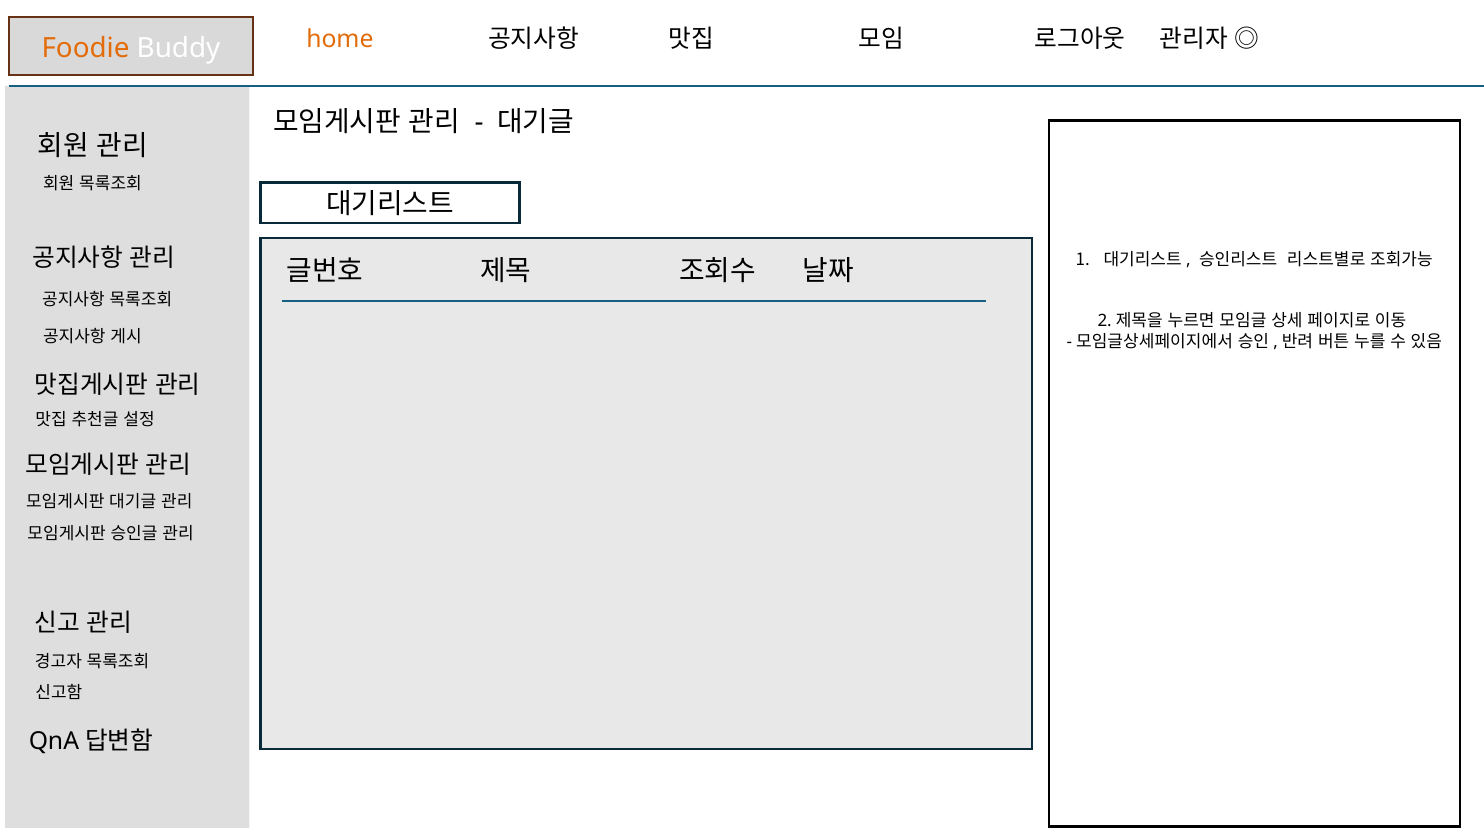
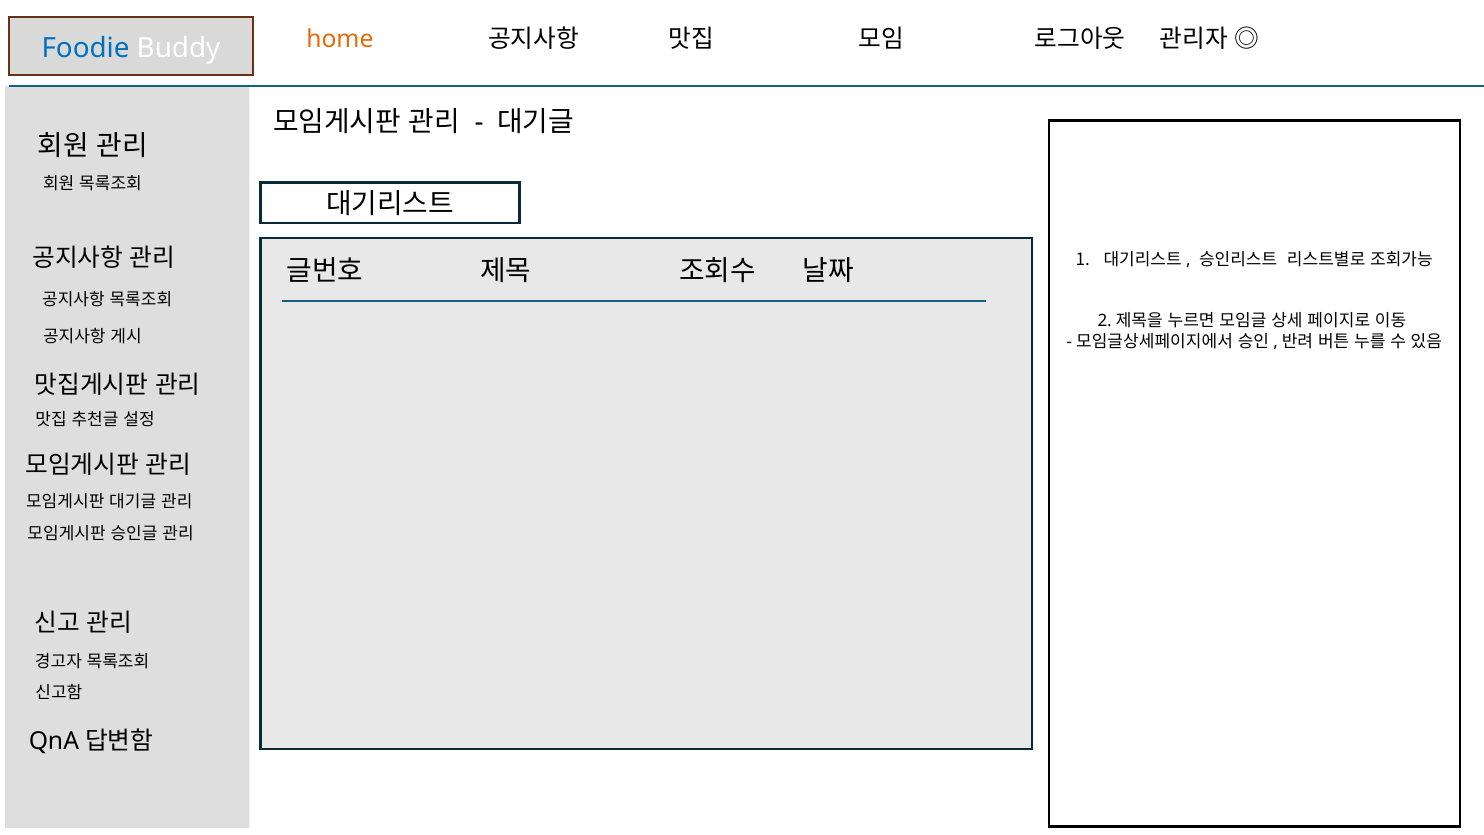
Foodie colour: orange -> blue (86, 48)
